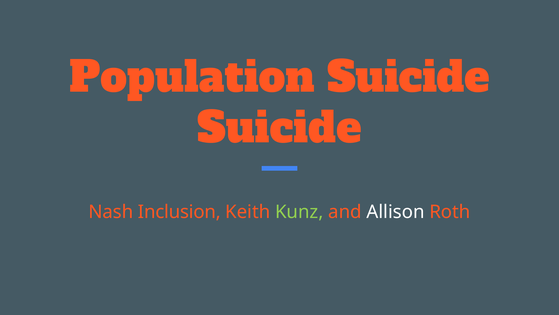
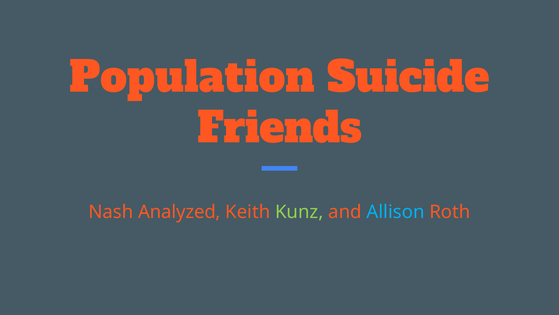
Suicide: Suicide -> Friends (280, 128)
Inclusion: Inclusion -> Analyzed (179, 212)
Allison colour: white -> light blue (396, 212)
